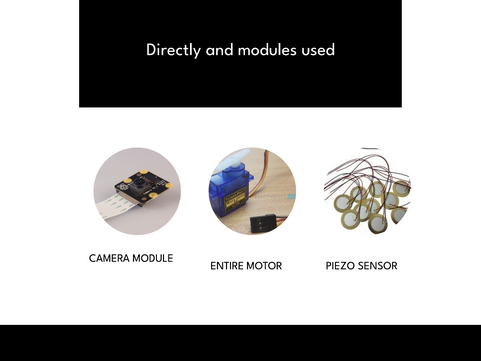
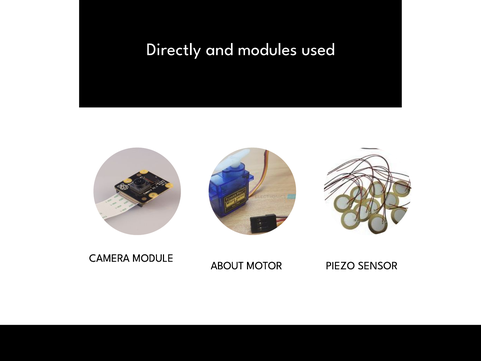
ENTIRE: ENTIRE -> ABOUT (227, 265)
